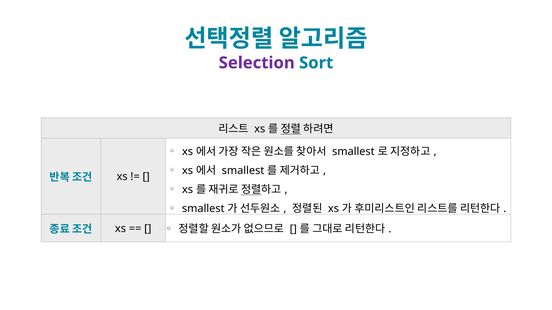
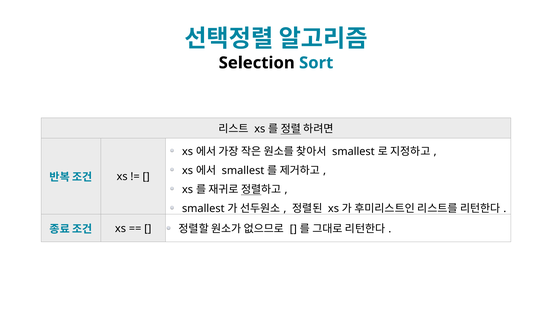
Selection colour: purple -> black (257, 63)
